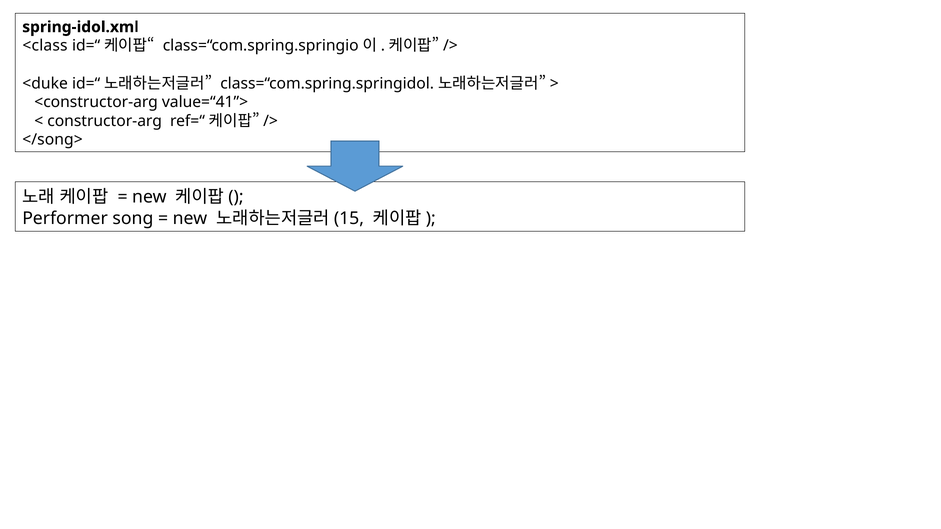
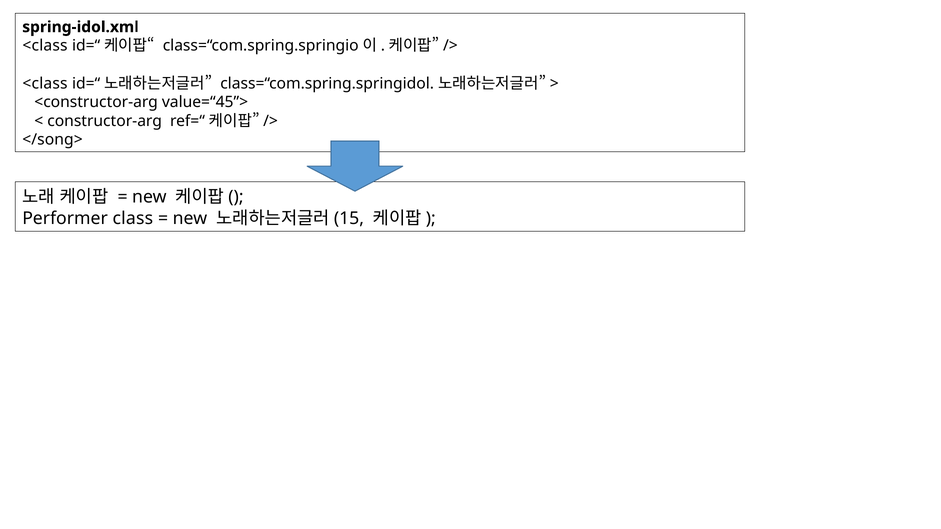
<duke: <duke -> <class (45, 83)
value=“41”>: value=“41”> -> value=“45”> (205, 102)
song: song -> class (133, 218)
